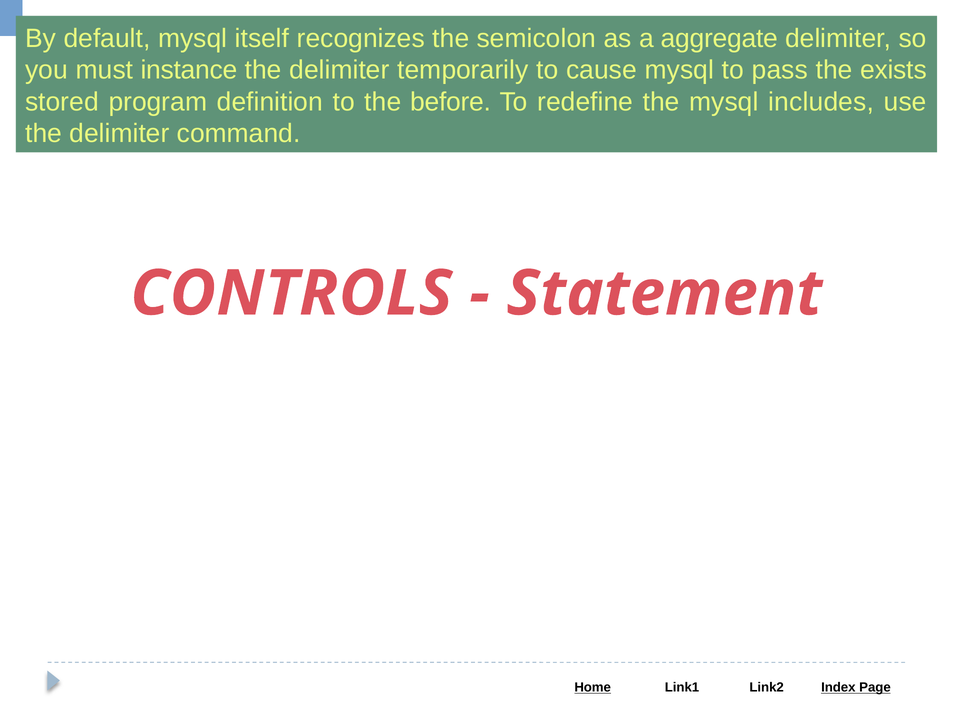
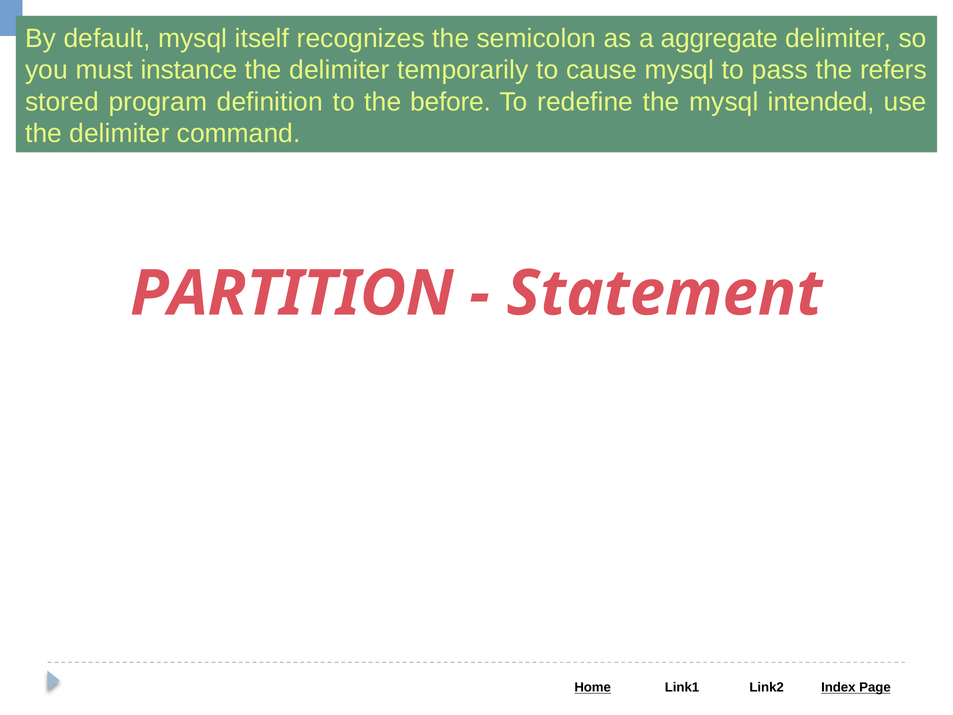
exists: exists -> refers (894, 70)
includes: includes -> intended (821, 102)
CONTROLS: CONTROLS -> PARTITION (292, 293)
